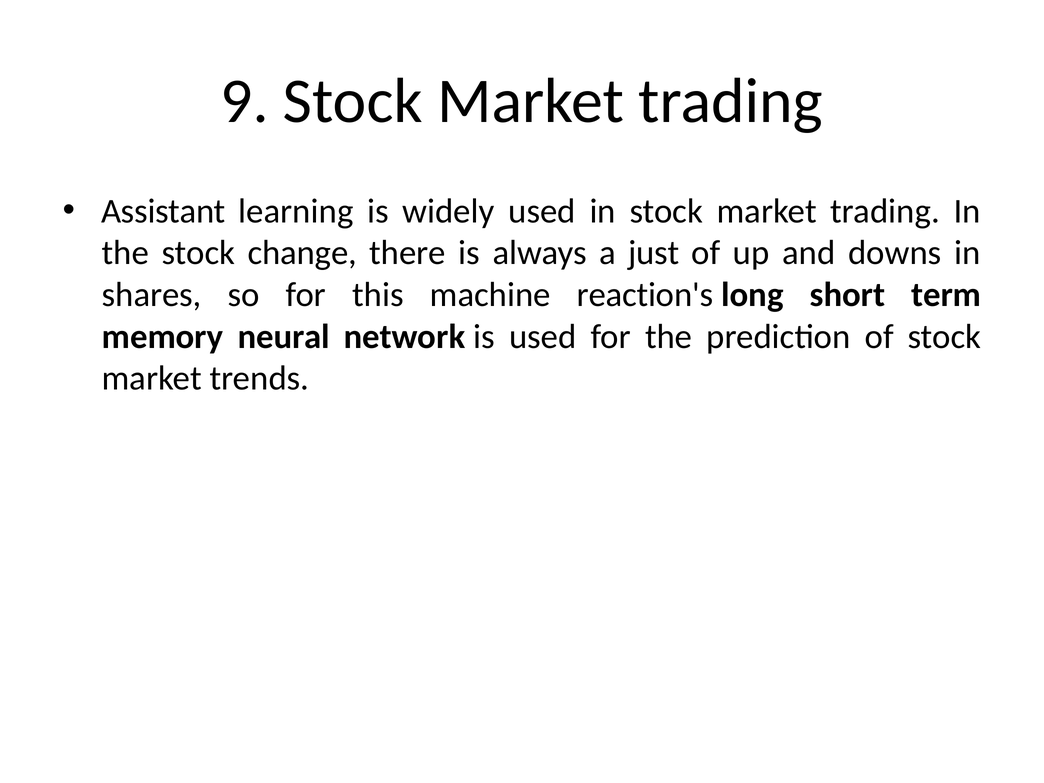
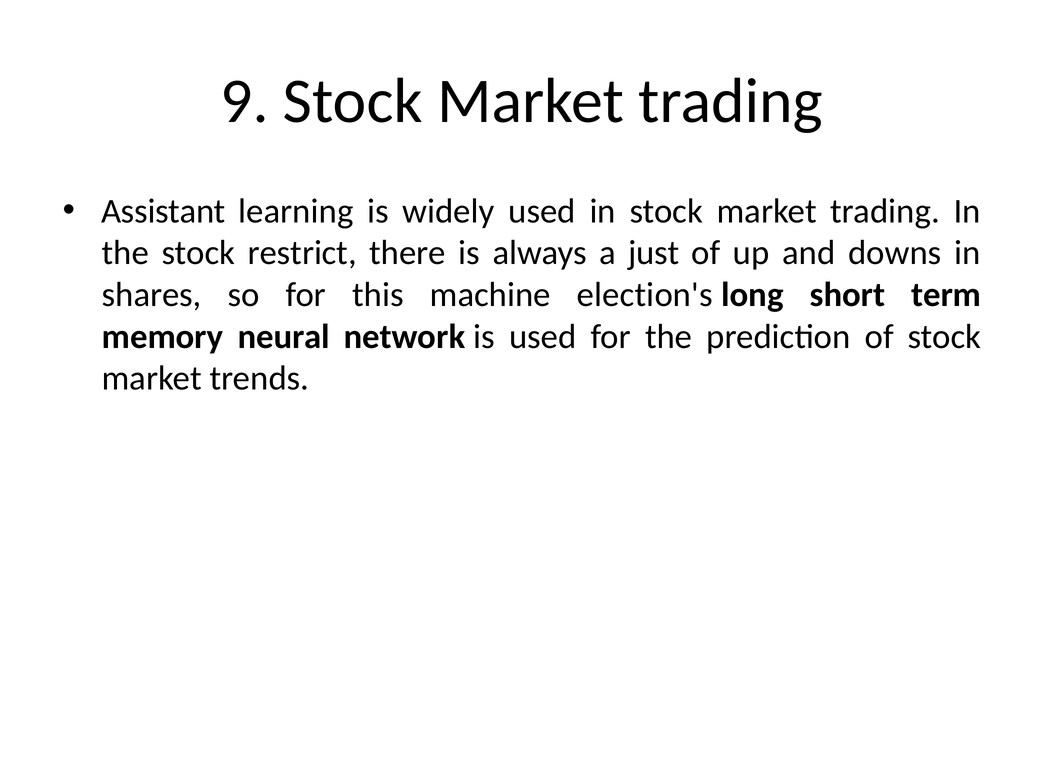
change: change -> restrict (302, 253)
reaction's: reaction's -> election's (645, 295)
